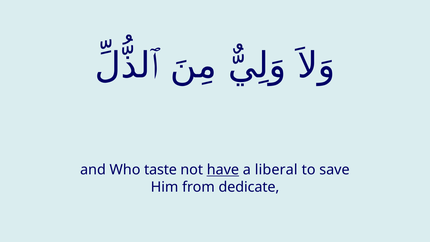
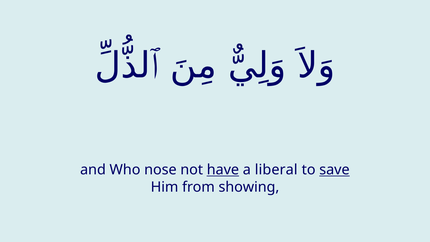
taste: taste -> nose (160, 170)
save underline: none -> present (334, 170)
dedicate: dedicate -> showing (249, 187)
